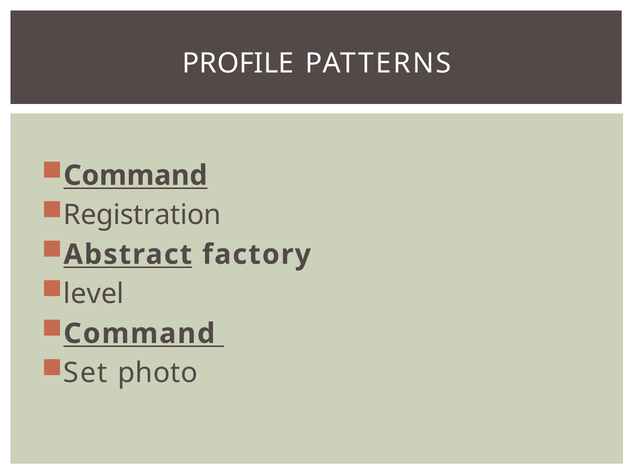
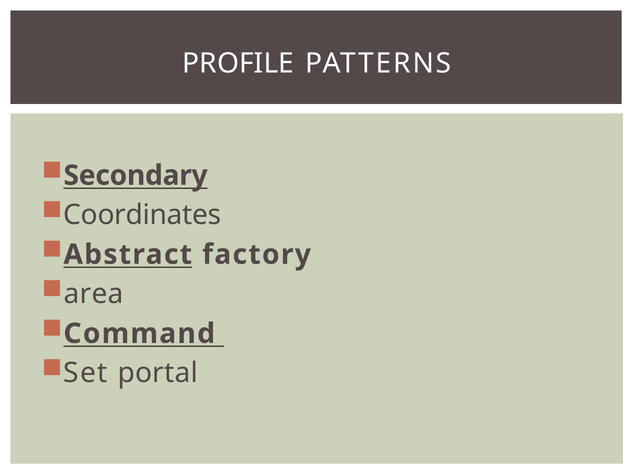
Command: Command -> Secondary (136, 175)
Registration: Registration -> Coordinates (142, 215)
level: level -> area (94, 294)
photo: photo -> portal (158, 373)
